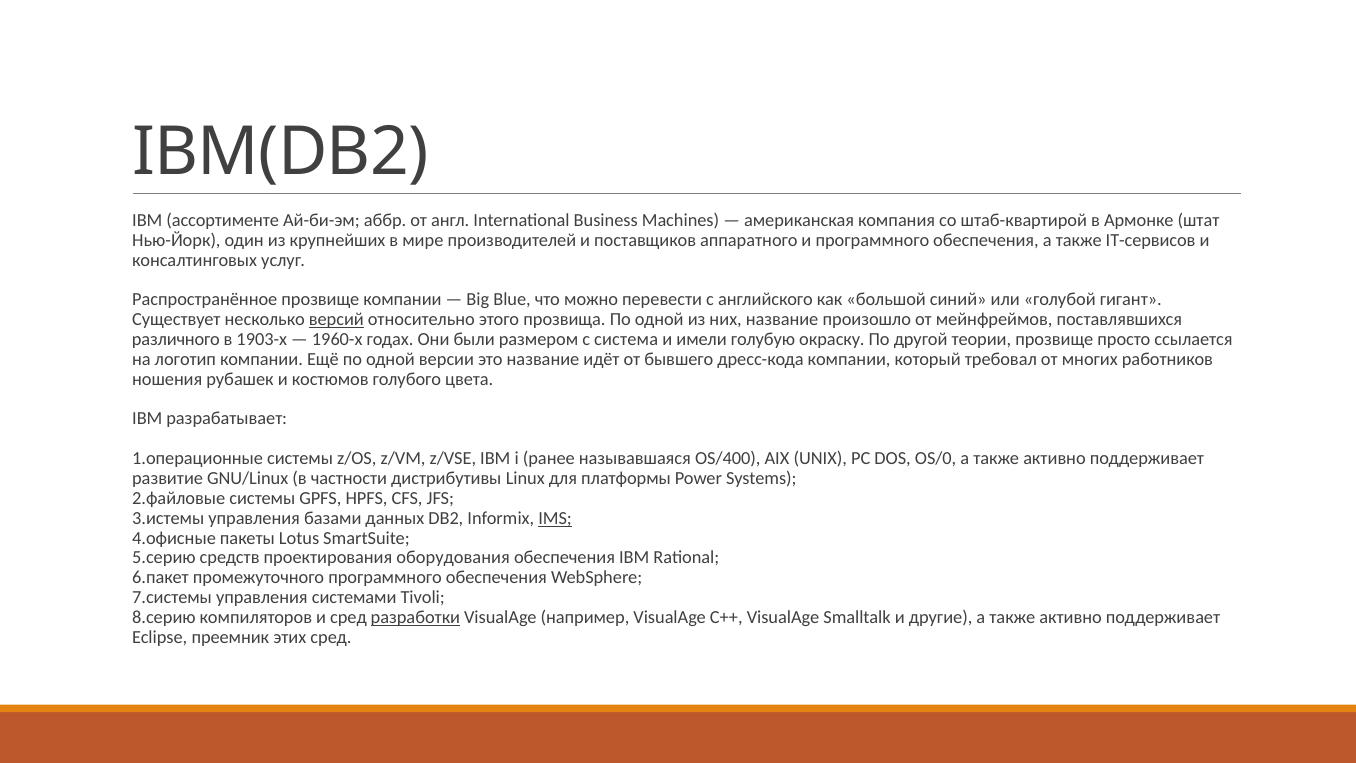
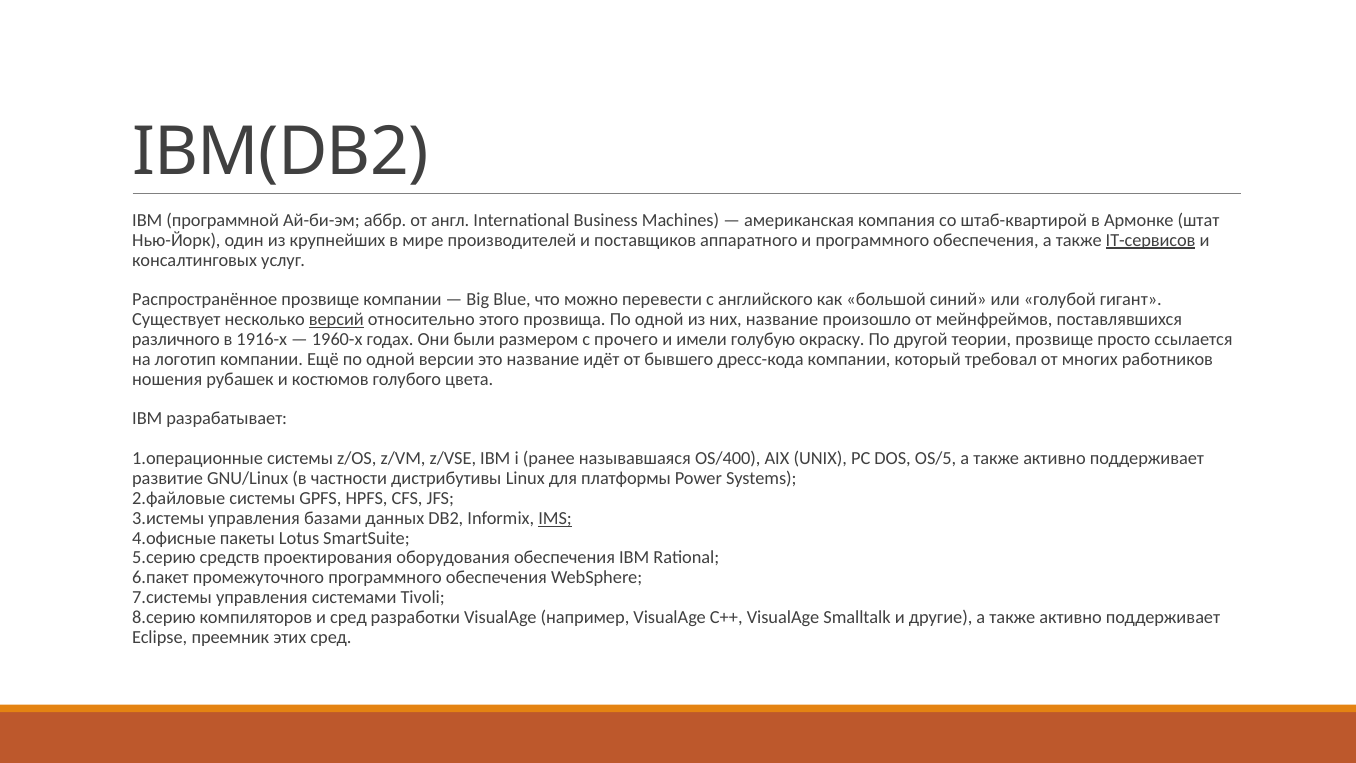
ассортименте: ассортименте -> программной (223, 220)
IТ-сервисов underline: none -> present (1151, 240)
1903-х: 1903-х -> 1916-х (262, 339)
система: система -> прочего (626, 339)
OS/0: OS/0 -> OS/5 (936, 458)
разработки underline: present -> none (415, 617)
